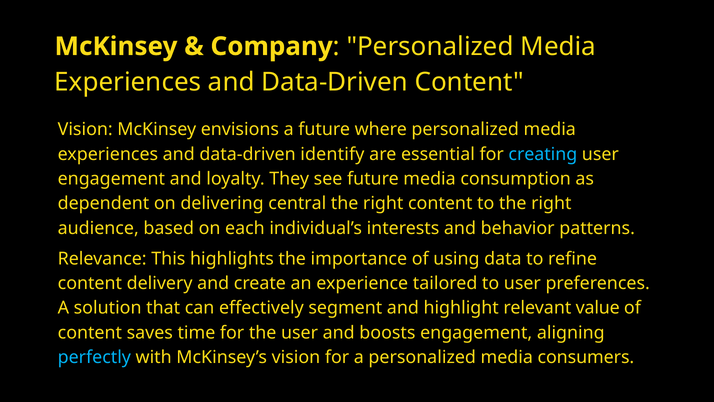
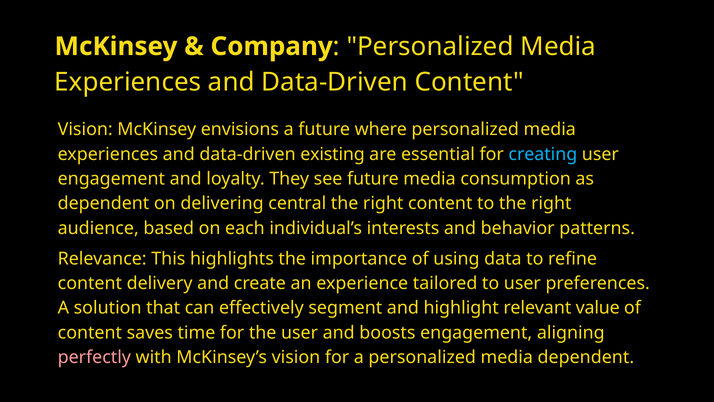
identify: identify -> existing (333, 154)
perfectly colour: light blue -> pink (94, 357)
media consumers: consumers -> dependent (586, 357)
